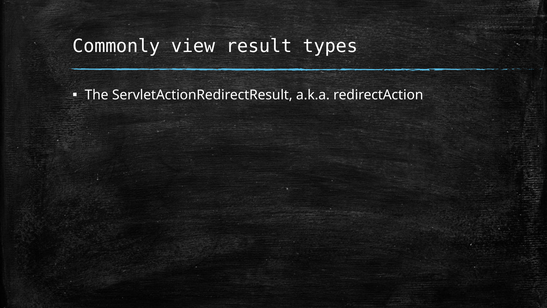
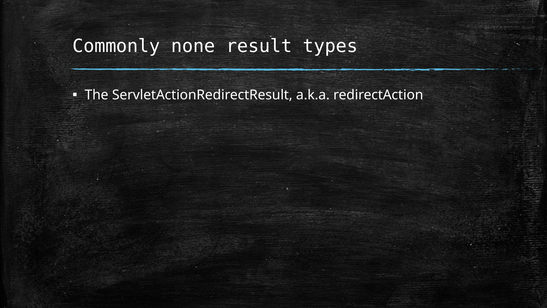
view: view -> none (193, 46)
